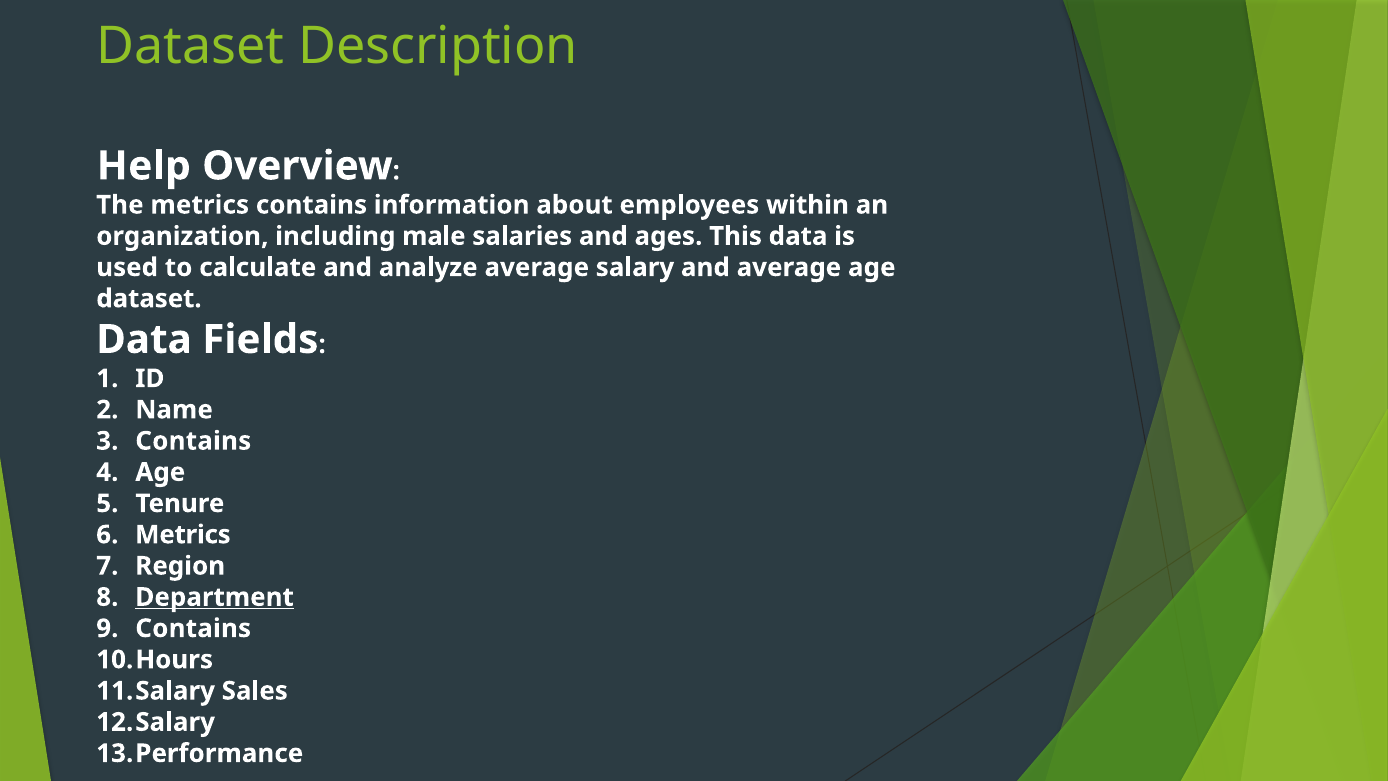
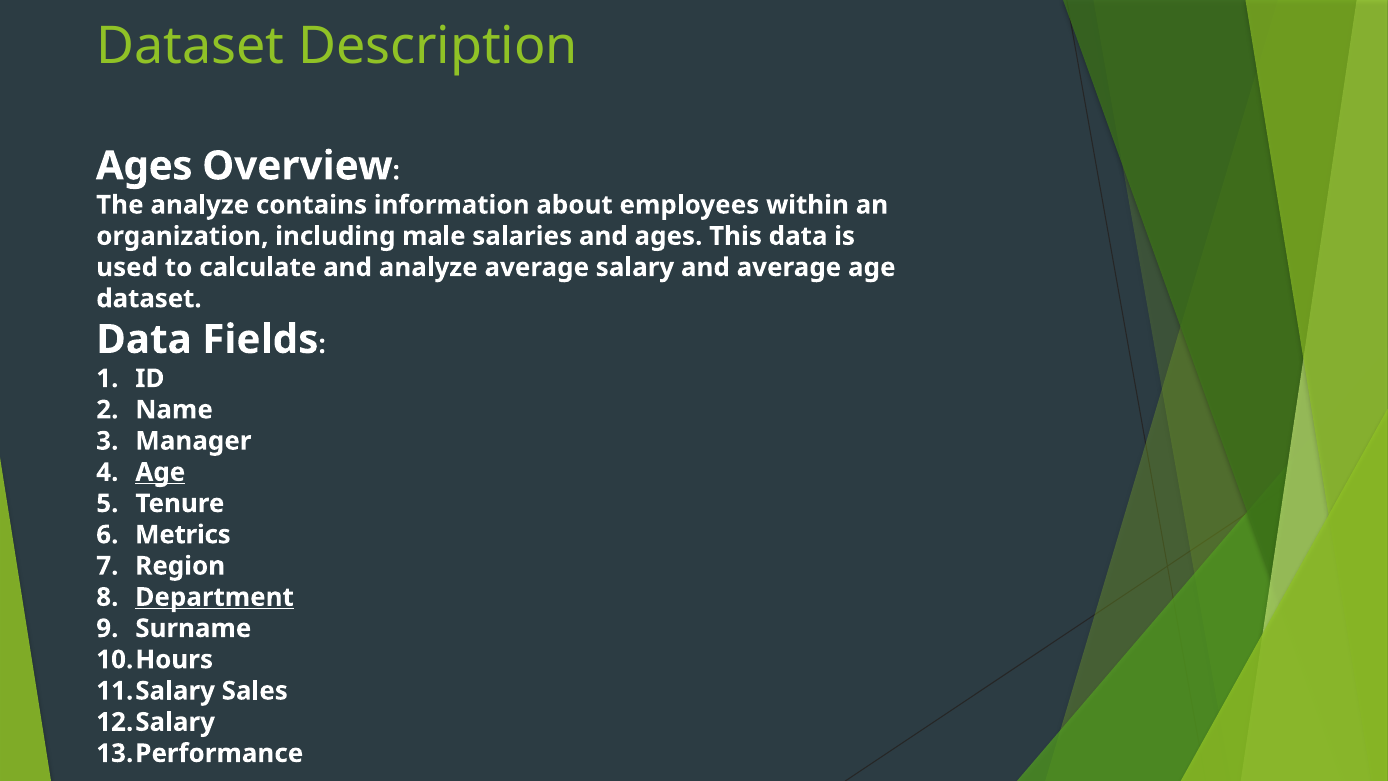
Help: Help -> Ages (144, 166)
The metrics: metrics -> analyze (200, 205)
Contains: Contains -> Manager (193, 441)
Age underline: none -> present (160, 472)
Contains: Contains -> Surname (193, 628)
